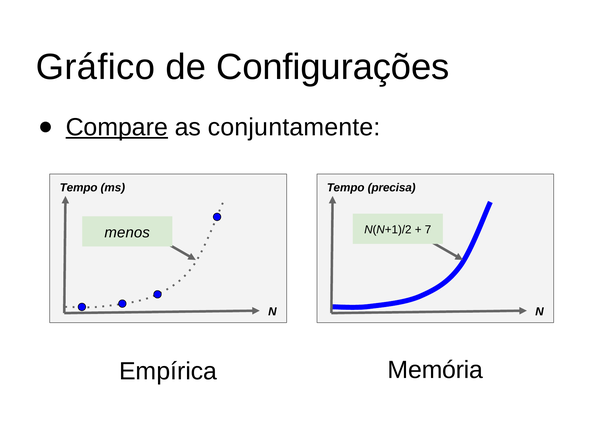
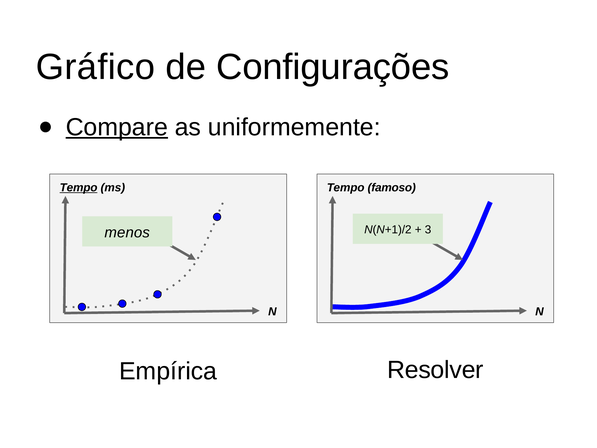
conjuntamente: conjuntamente -> uniformemente (294, 127)
Tempo underline: none -> present (79, 187)
precisa: precisa -> famoso (392, 187)
7: 7 -> 3 (428, 230)
Memória: Memória -> Resolver (435, 370)
